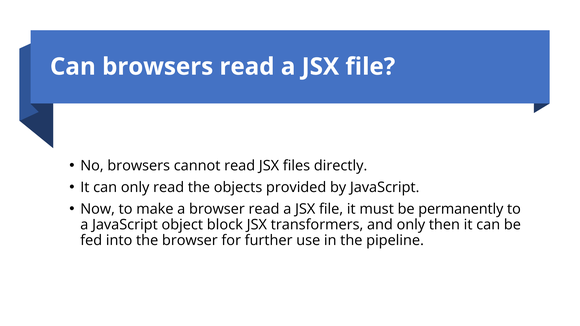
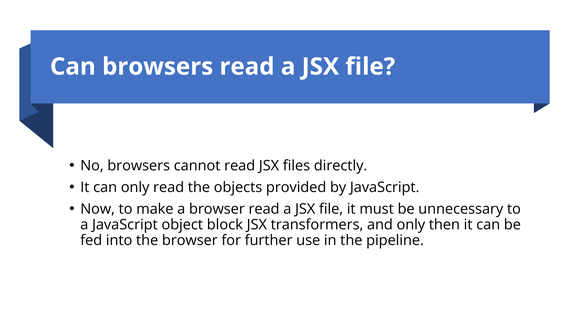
permanently: permanently -> unnecessary (461, 209)
